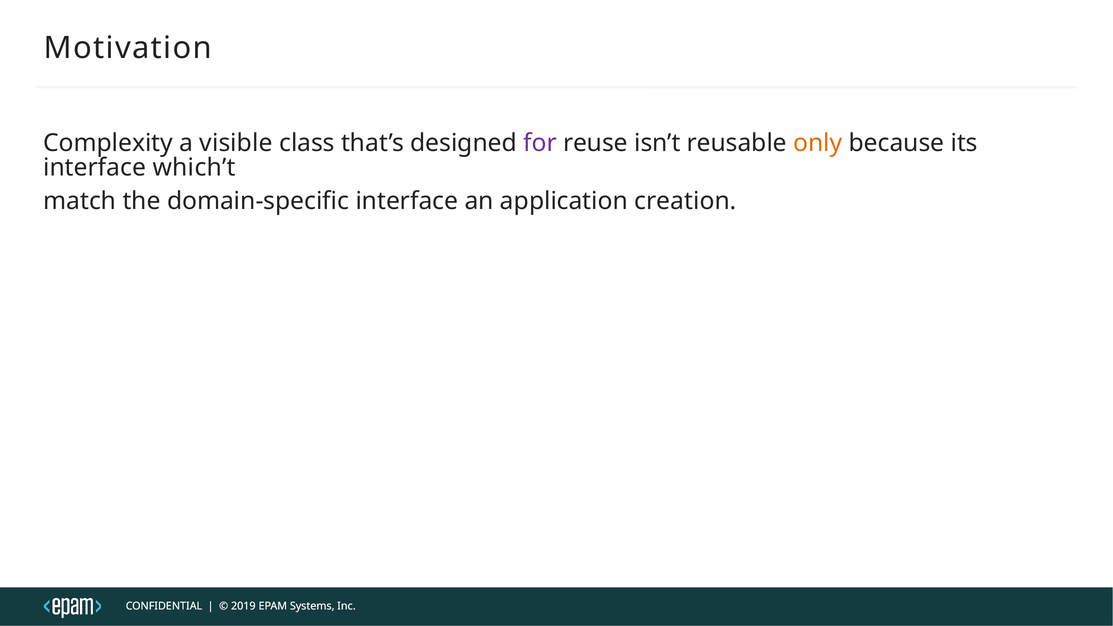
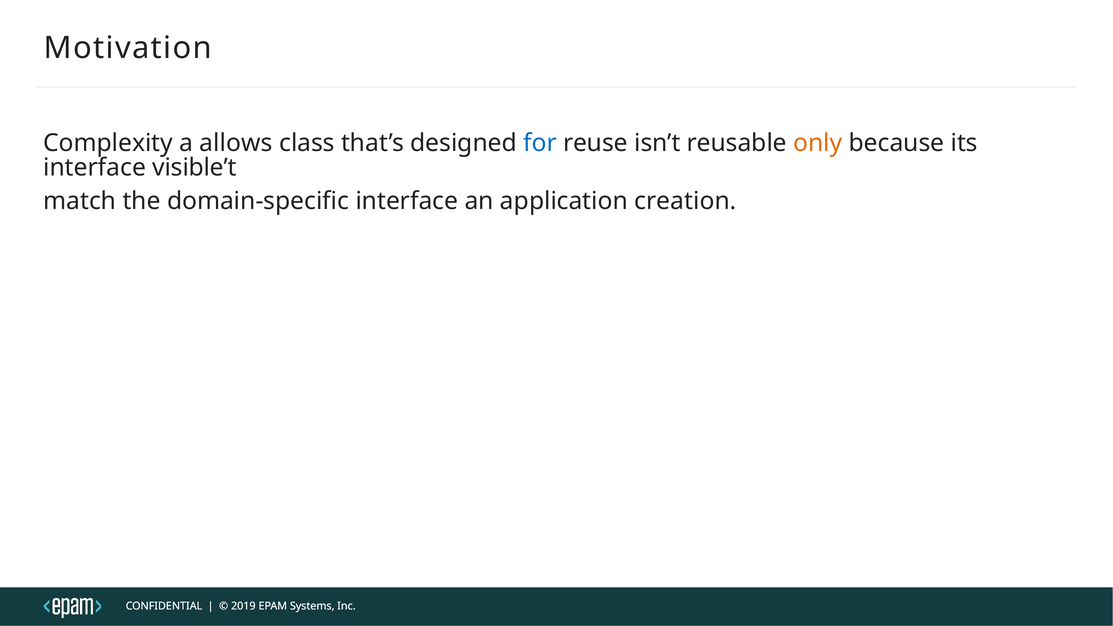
visible: visible -> allows (236, 143)
for colour: purple -> blue (540, 143)
which’t: which’t -> visible’t (195, 168)
